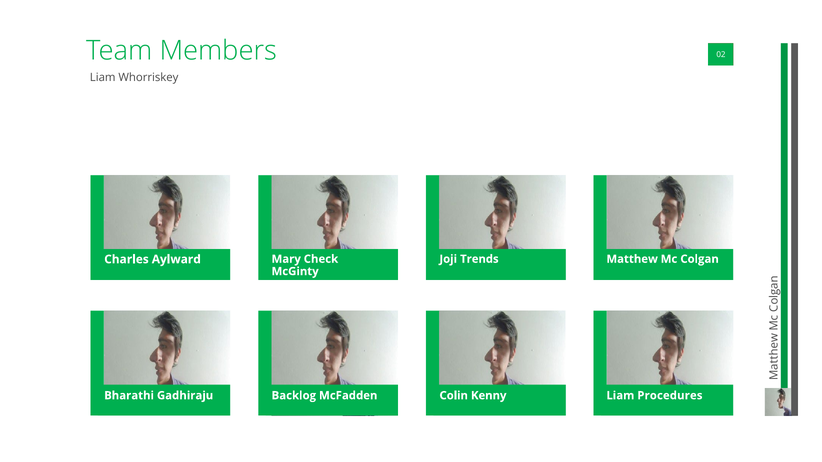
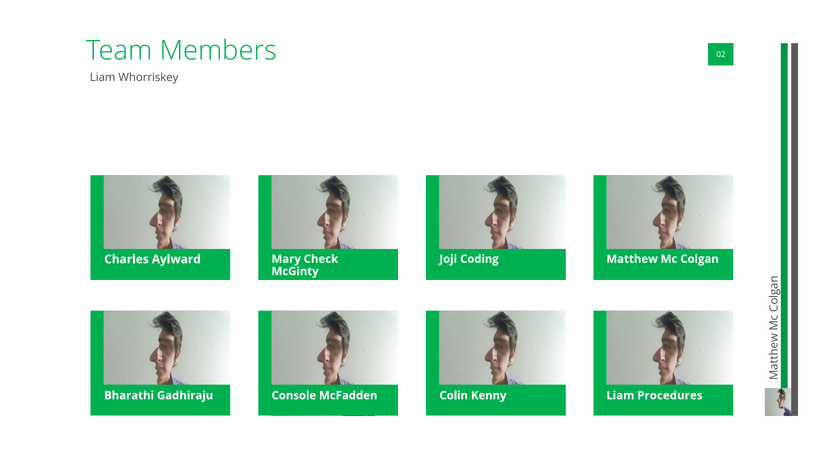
Trends: Trends -> Coding (479, 259)
Backlog: Backlog -> Console (294, 396)
